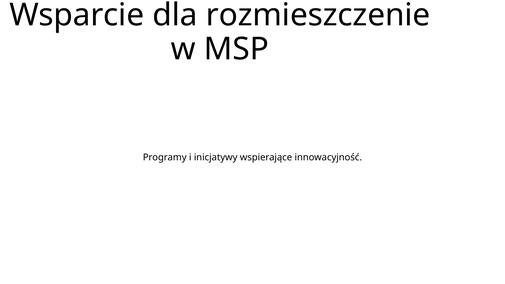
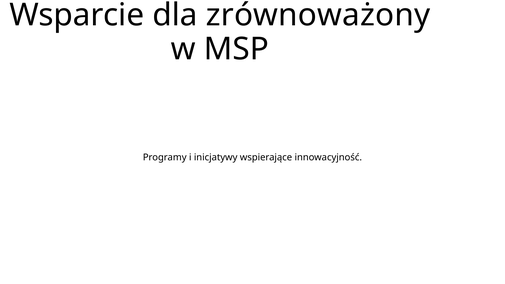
rozmieszczenie: rozmieszczenie -> zrównoważony (318, 15)
